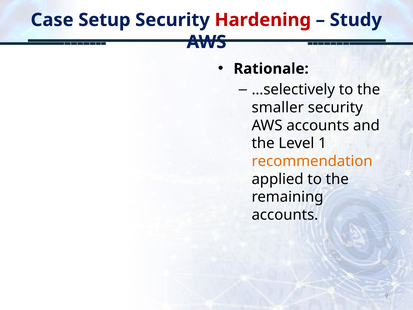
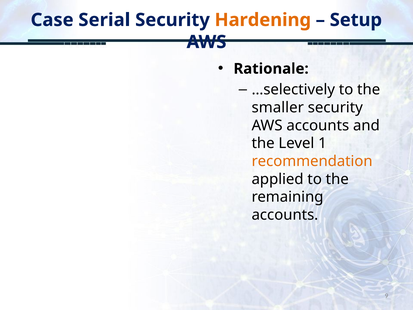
Setup: Setup -> Serial (104, 20)
Hardening colour: red -> orange (263, 20)
Study: Study -> Setup (356, 20)
